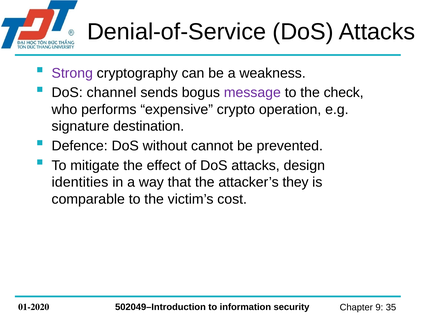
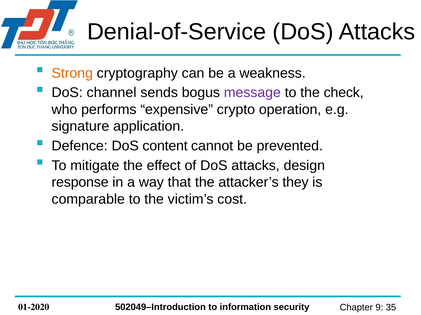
Strong colour: purple -> orange (72, 73)
destination: destination -> application (149, 127)
without: without -> content (165, 146)
identities: identities -> response (80, 183)
